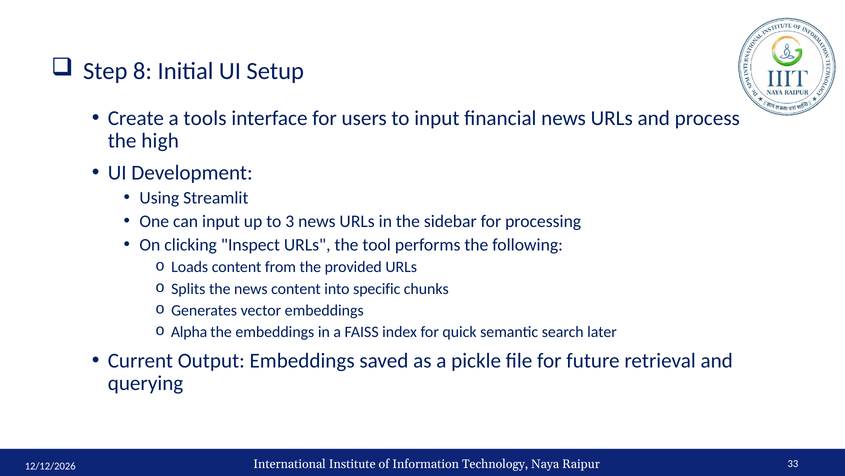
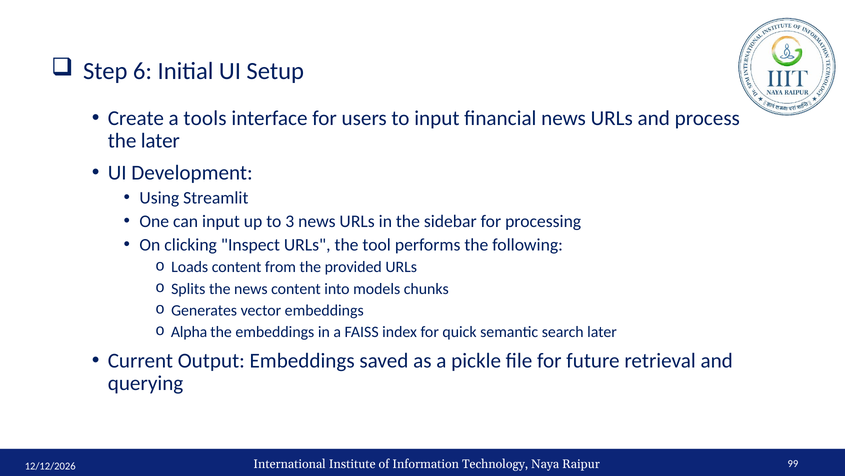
8: 8 -> 6 (142, 71)
the high: high -> later (160, 141)
specific: specific -> models (377, 288)
33: 33 -> 99 (793, 463)
